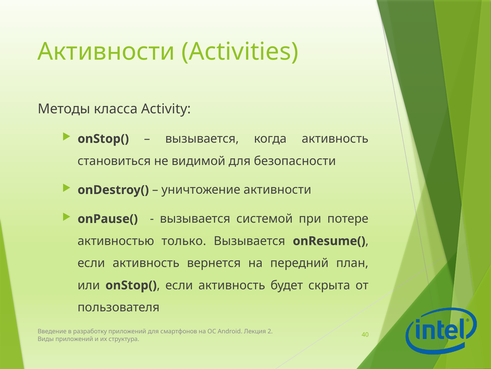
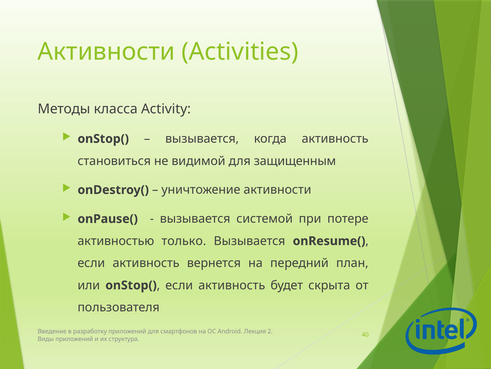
безопасности: безопасности -> защищенным (295, 161)
